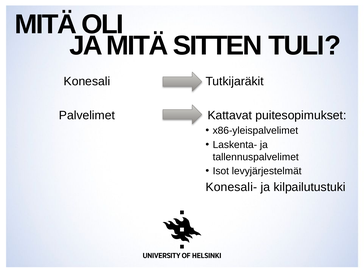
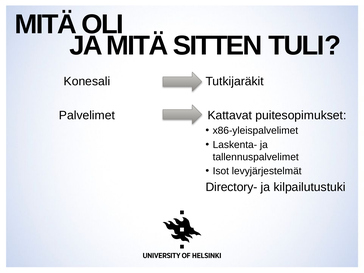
Konesali-: Konesali- -> Directory- (231, 187)
